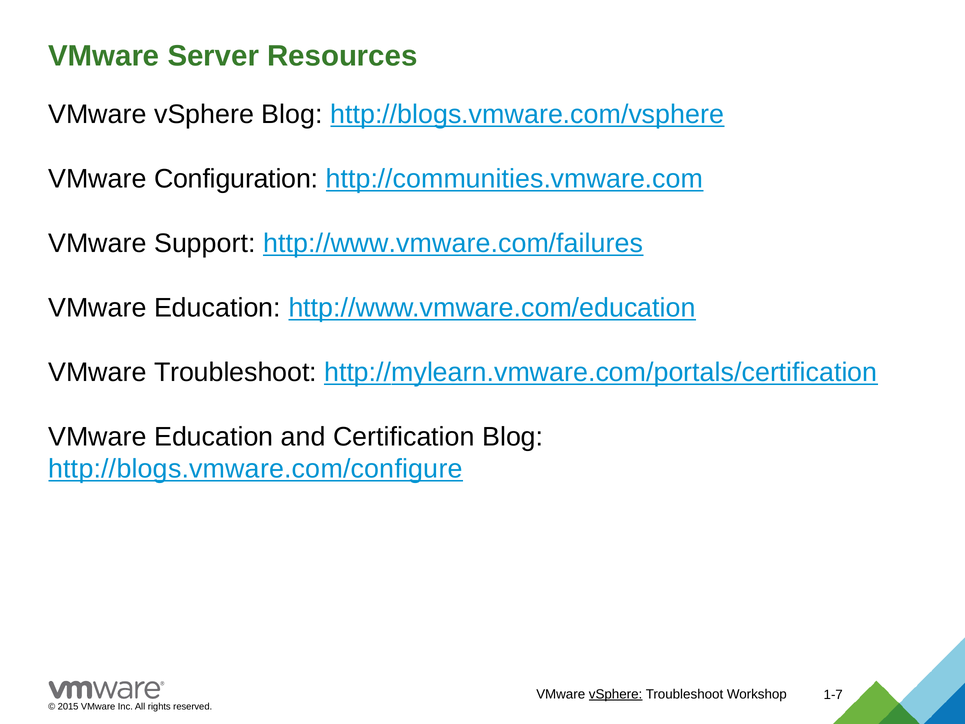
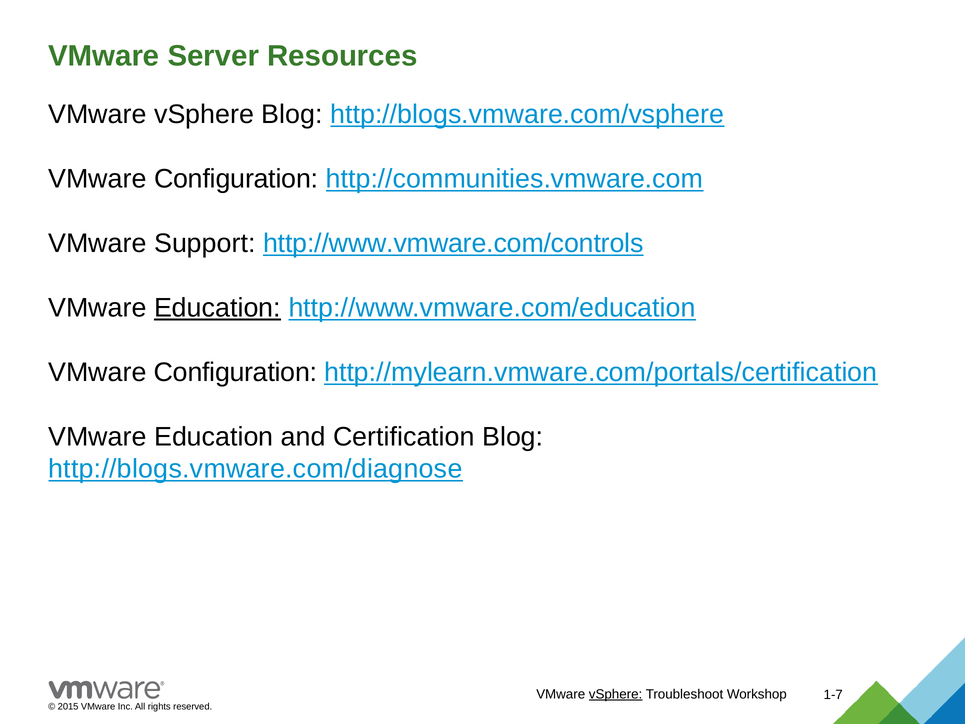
http://www.vmware.com/failures: http://www.vmware.com/failures -> http://www.vmware.com/controls (453, 243)
Education underline: none -> present (217, 308)
Troubleshoot: Troubleshoot -> Configuration (235, 372)
http://blogs.vmware.com/configure: http://blogs.vmware.com/configure -> http://blogs.vmware.com/diagnose (255, 469)
